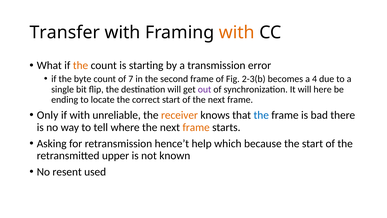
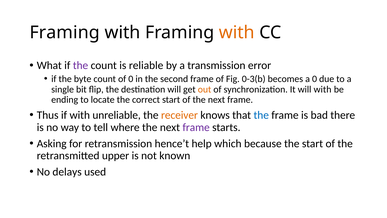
Transfer: Transfer -> Framing (65, 33)
the colour: orange -> purple (81, 65)
starting: starting -> reliable (146, 65)
of 7: 7 -> 0 (131, 79)
2-3(b: 2-3(b -> 0-3(b (254, 79)
a 4: 4 -> 0 (315, 79)
out colour: purple -> orange (205, 89)
will here: here -> with (323, 89)
Only: Only -> Thus (48, 115)
frame colour: orange -> purple (196, 127)
resent: resent -> delays (67, 172)
